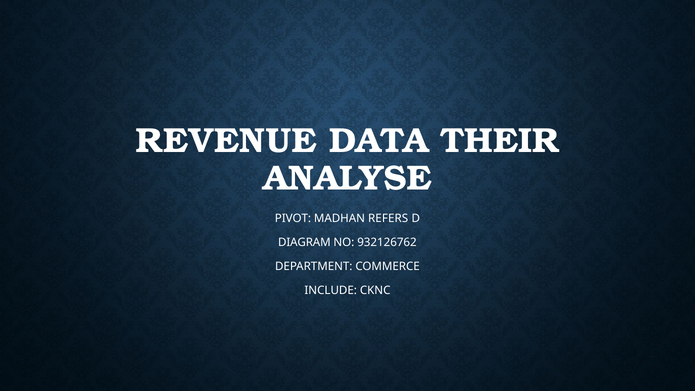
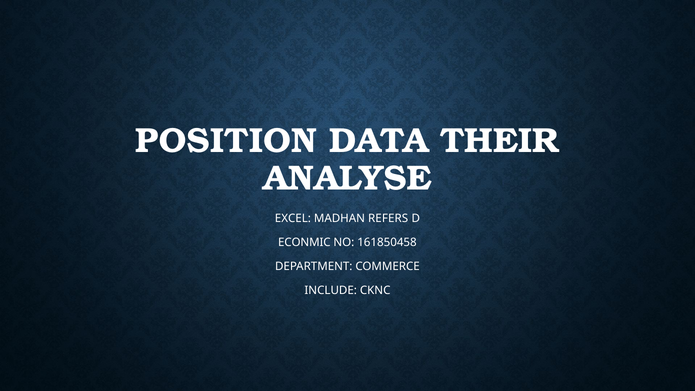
REVENUE: REVENUE -> POSITION (226, 141)
PIVOT: PIVOT -> EXCEL (293, 218)
DIAGRAM: DIAGRAM -> ECONMIC (304, 242)
932126762: 932126762 -> 161850458 (387, 242)
